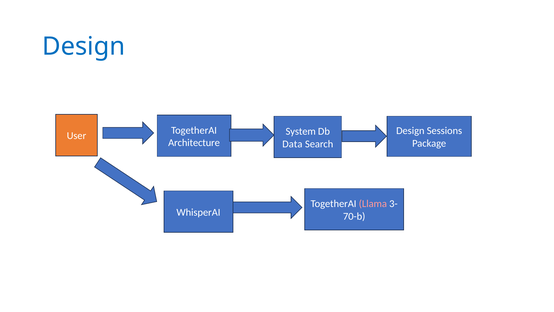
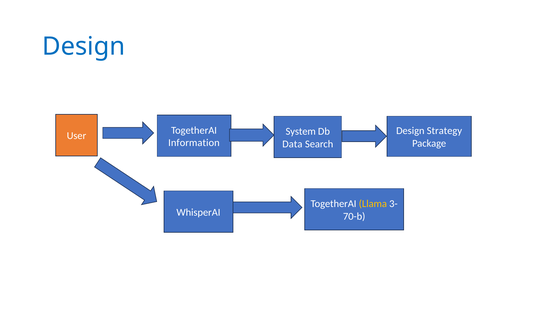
Sessions: Sessions -> Strategy (444, 131)
Architecture: Architecture -> Information (194, 143)
Llama colour: pink -> yellow (373, 204)
